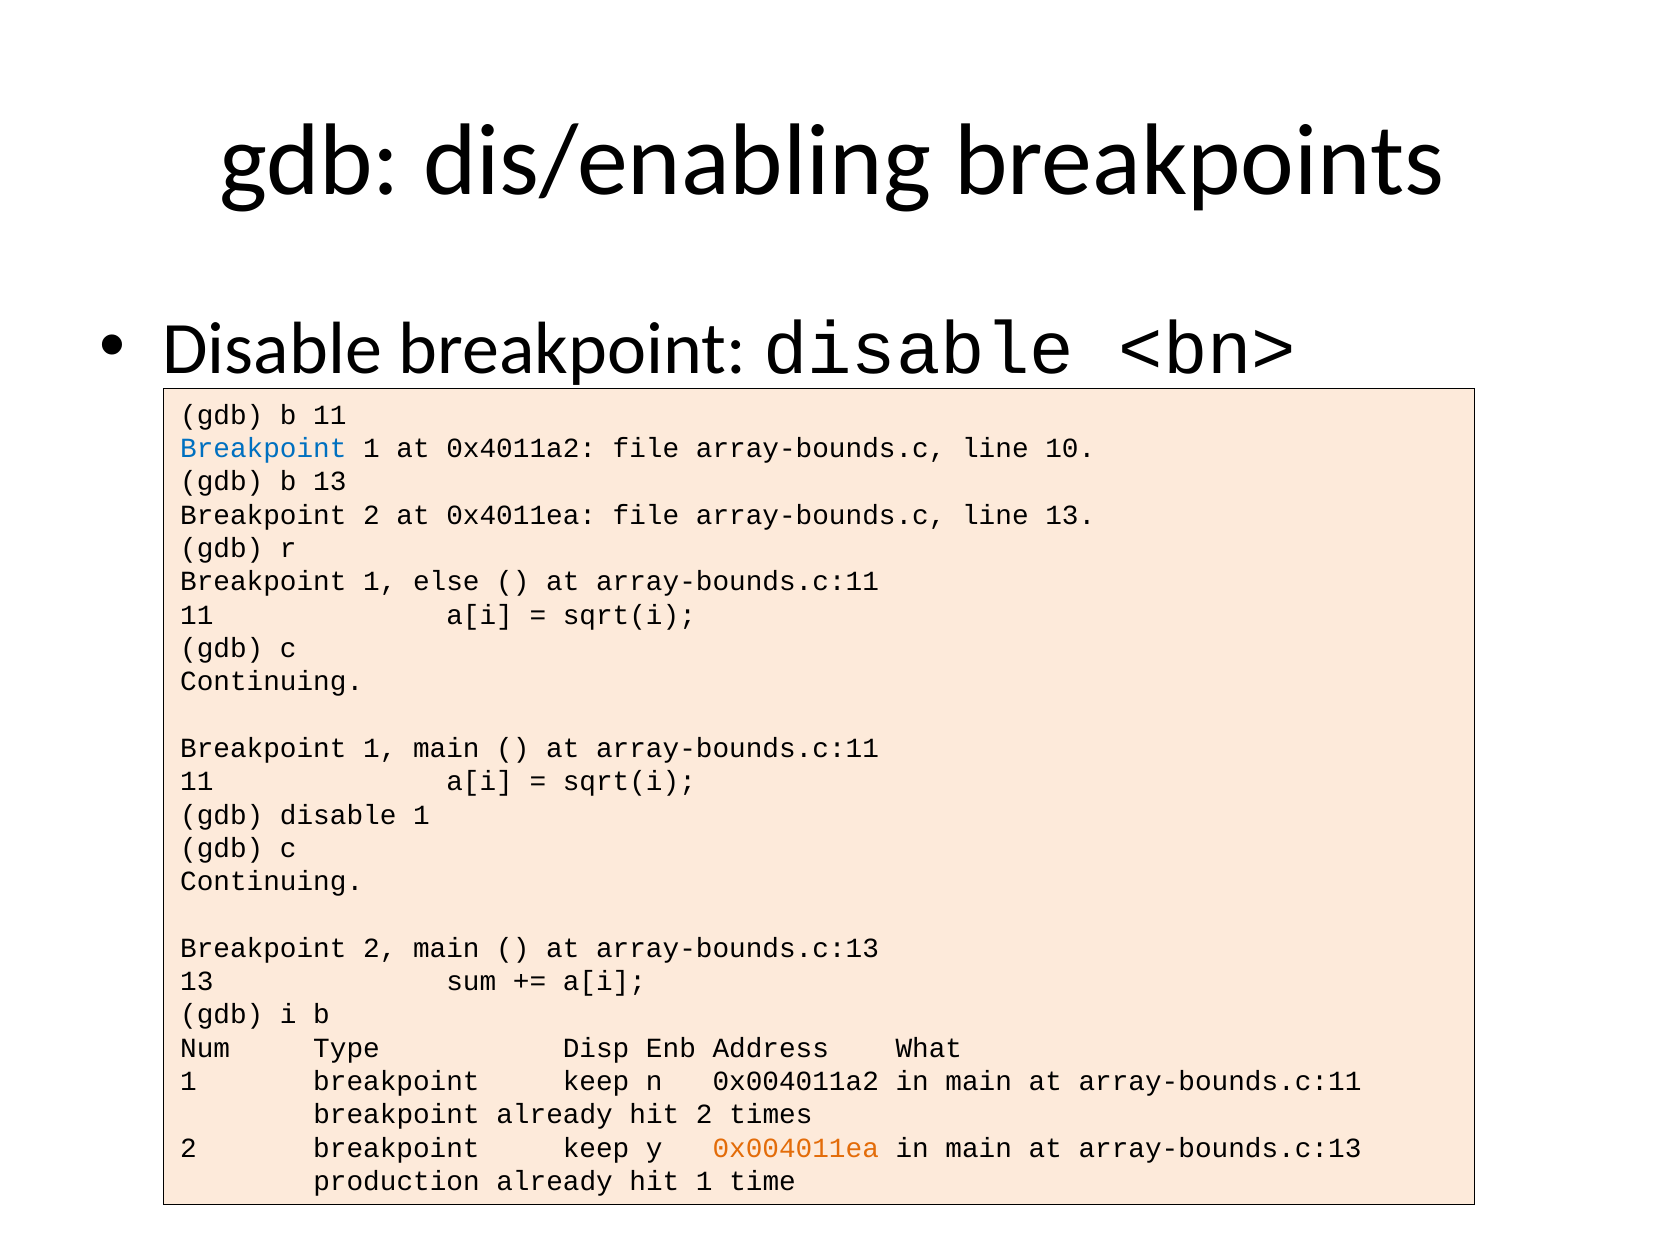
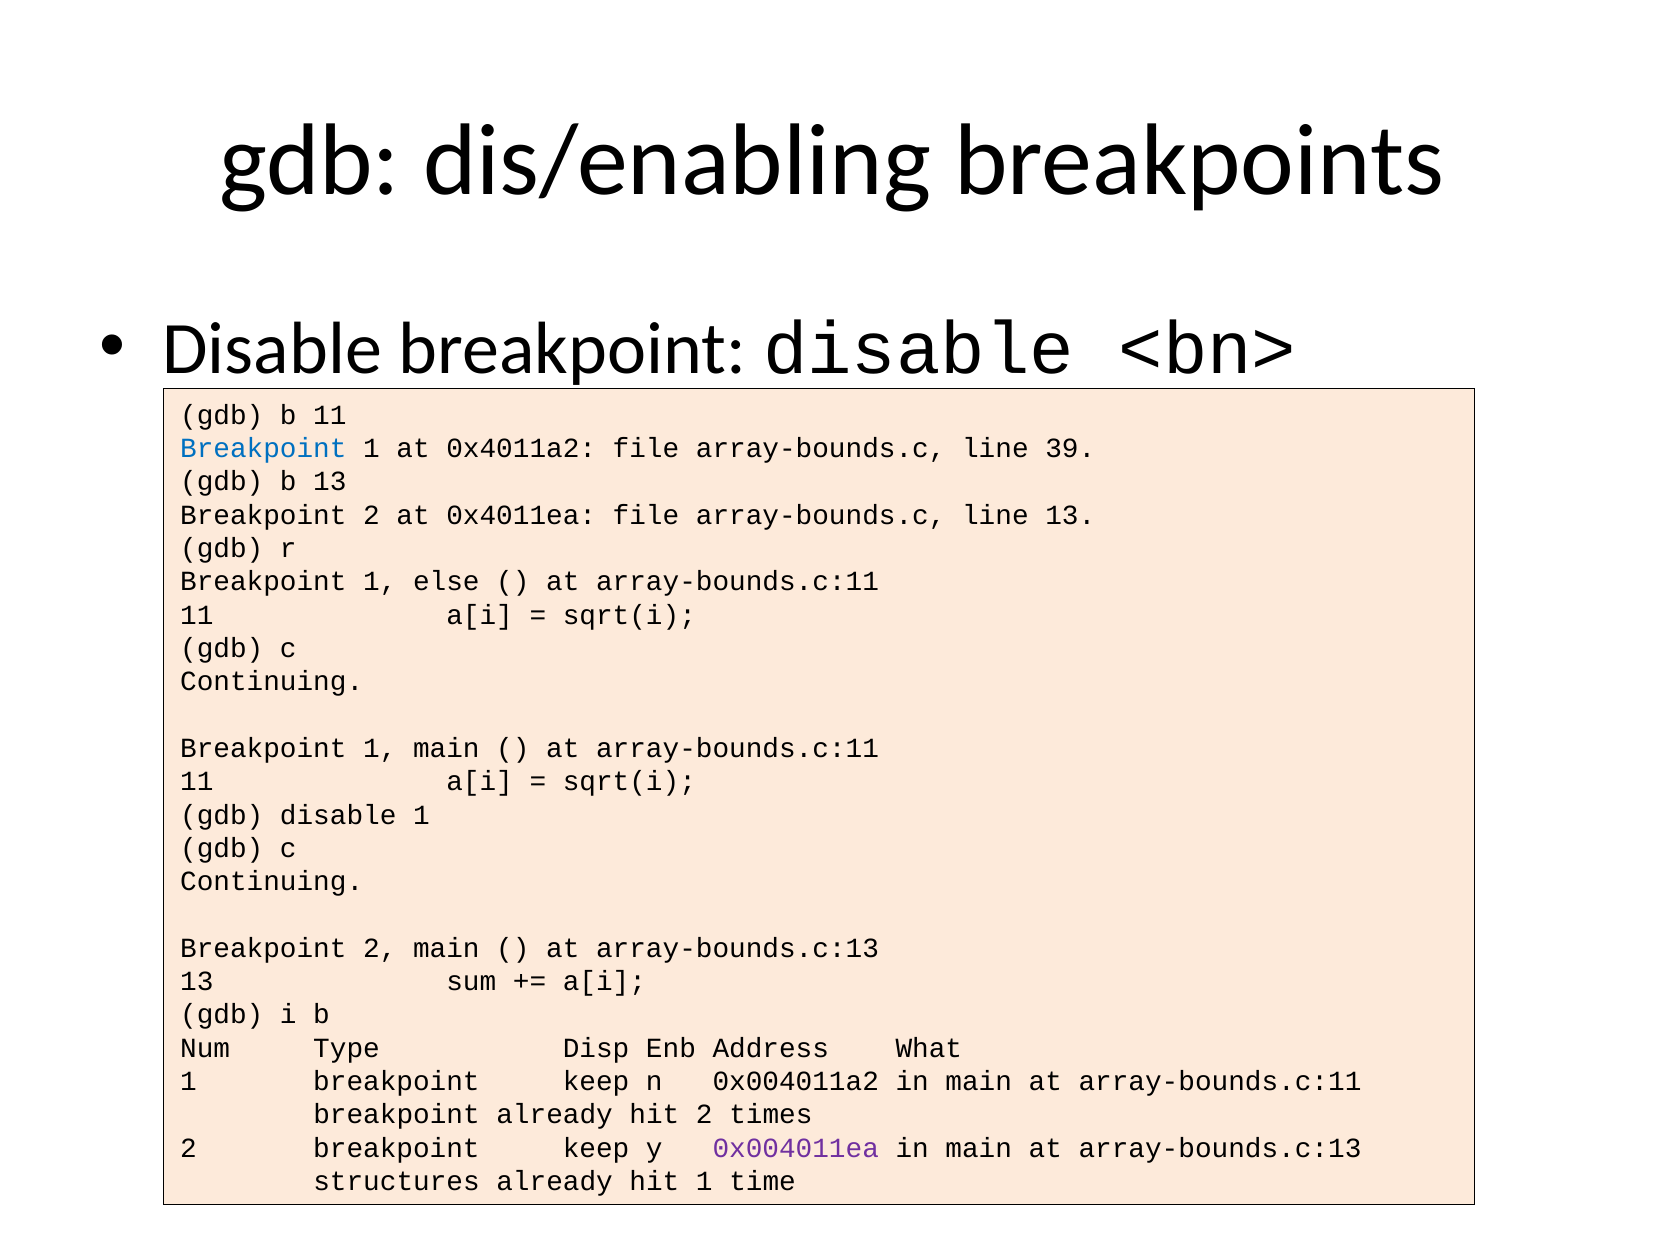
10: 10 -> 39 (1070, 448)
0x004011ea colour: orange -> purple (796, 1148)
production: production -> structures (397, 1181)
